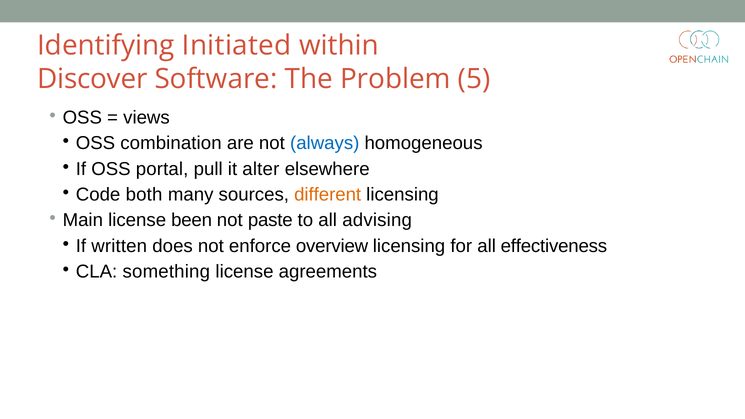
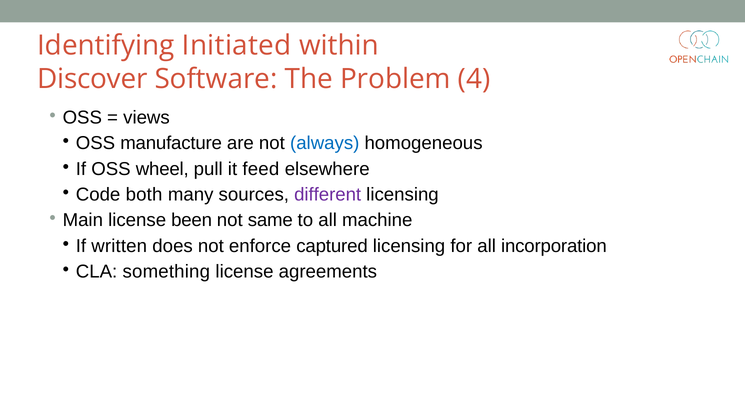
5: 5 -> 4 (474, 79)
combination: combination -> manufacture (171, 143)
portal: portal -> wheel (162, 169)
alter: alter -> feed (261, 169)
different colour: orange -> purple (328, 195)
paste: paste -> same (270, 220)
advising: advising -> machine (377, 220)
overview: overview -> captured (332, 246)
effectiveness: effectiveness -> incorporation (554, 246)
